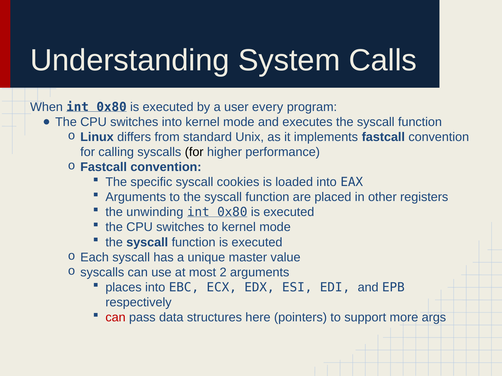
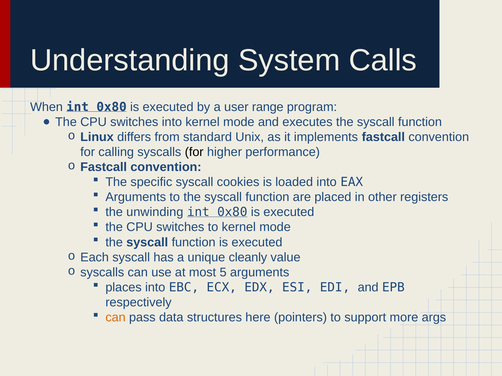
every: every -> range (268, 107)
master: master -> cleanly (248, 258)
2: 2 -> 5 (223, 273)
can colour: red -> orange (116, 318)
